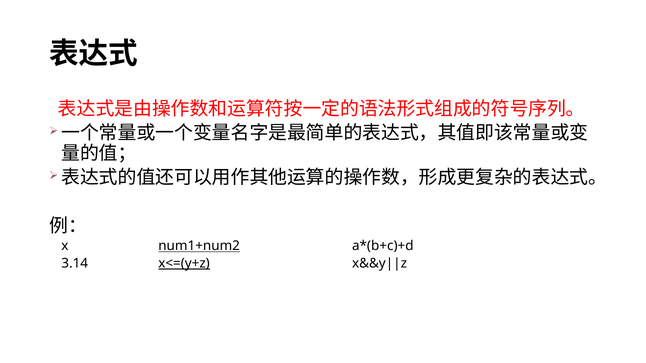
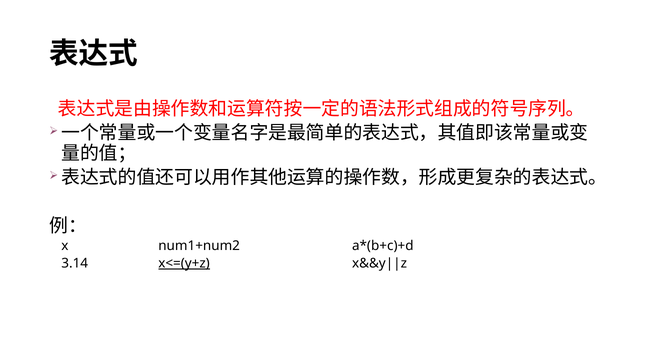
num1+num2 underline: present -> none (199, 246)
